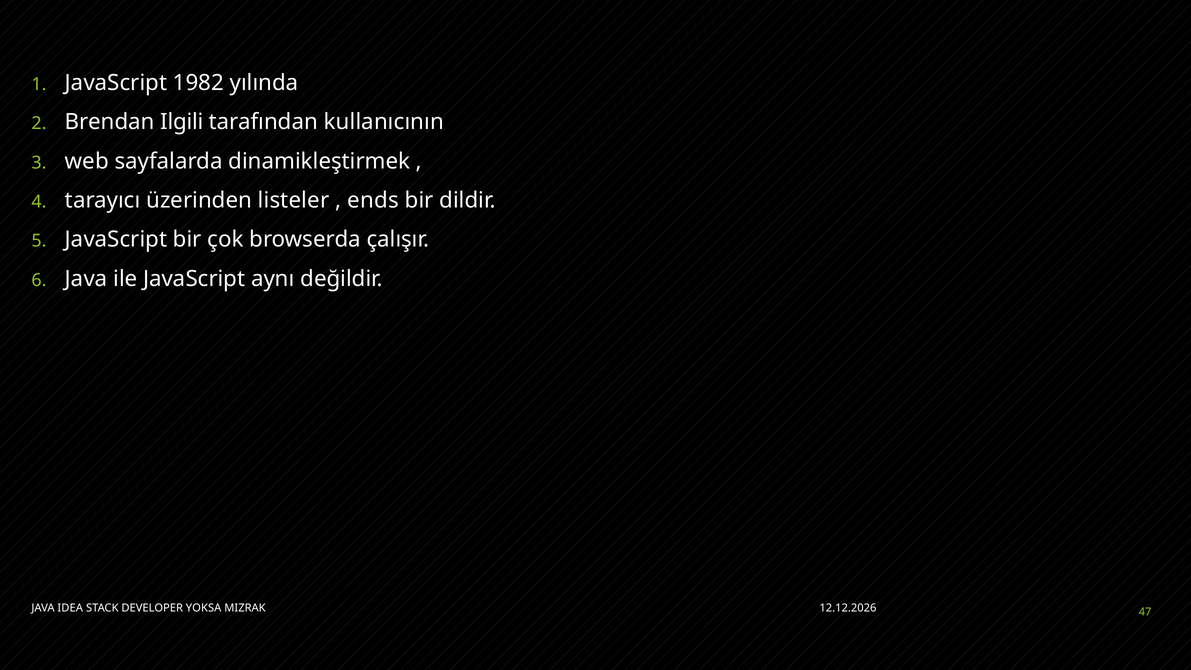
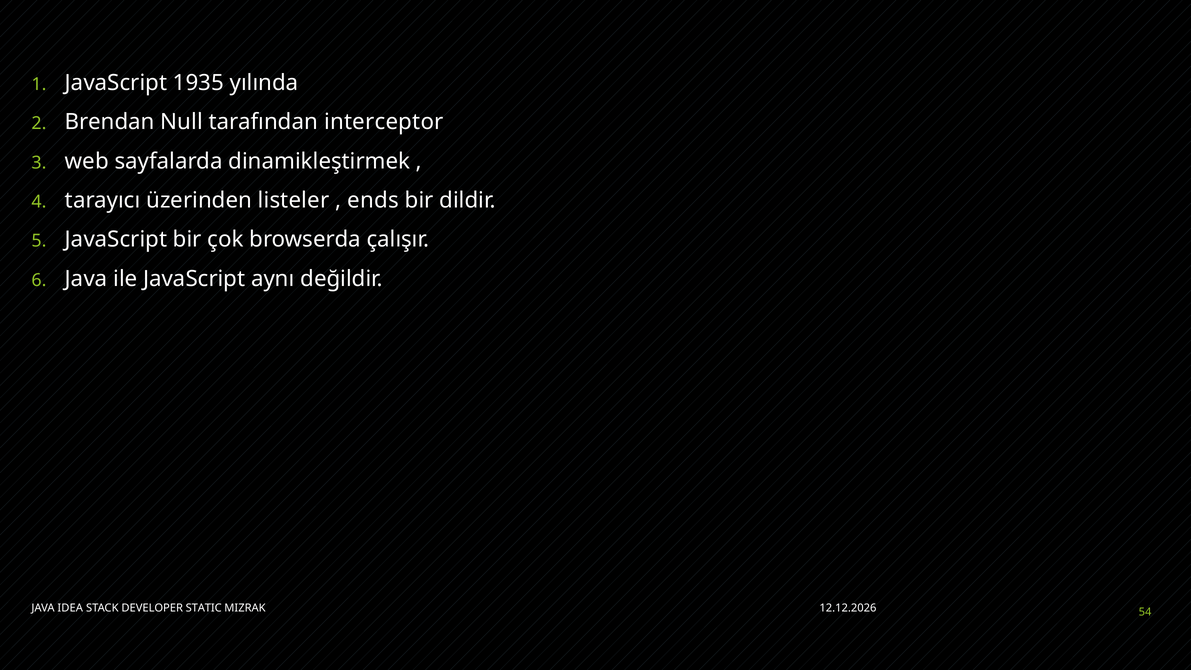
1982: 1982 -> 1935 (198, 83)
Ilgili: Ilgili -> Null (182, 122)
kullanıcının: kullanıcının -> interceptor (384, 122)
YOKSA: YOKSA -> STATIC (204, 608)
47: 47 -> 54 (1145, 612)
